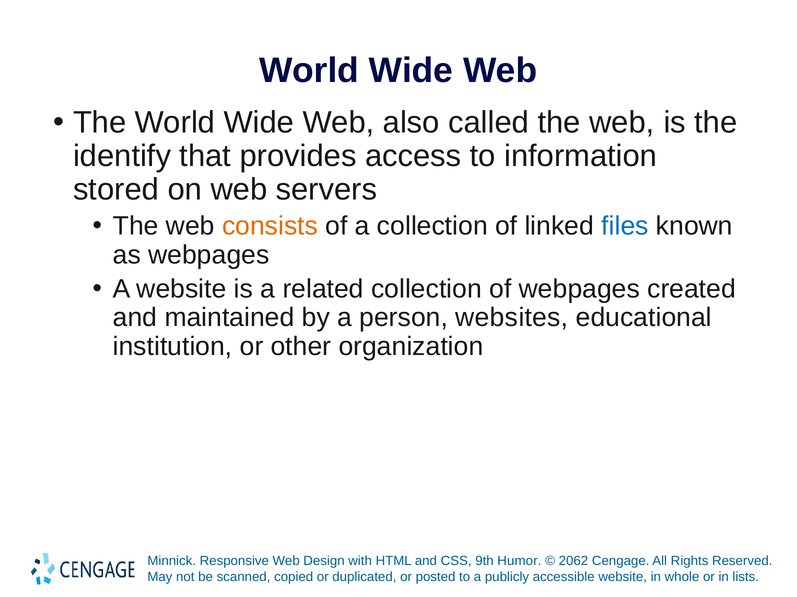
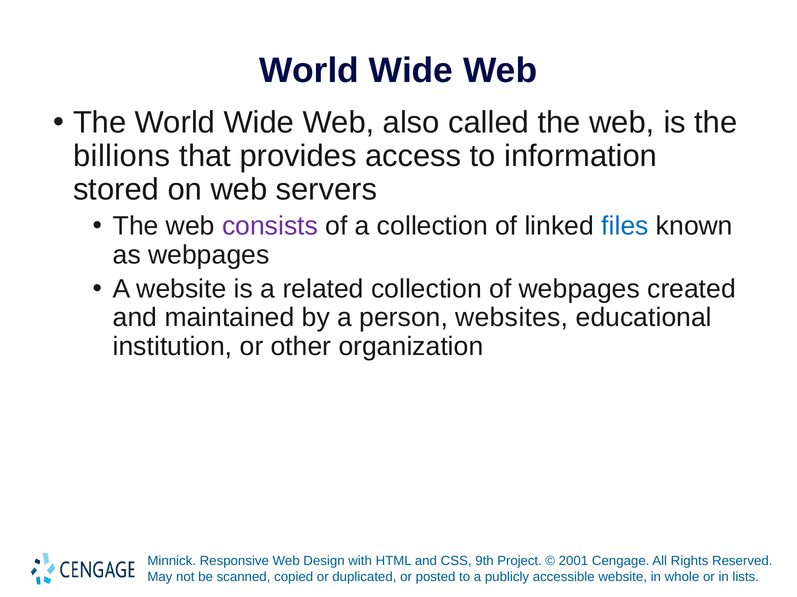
identify: identify -> billions (122, 156)
consists colour: orange -> purple (270, 226)
Humor: Humor -> Project (520, 561)
2062: 2062 -> 2001 (573, 561)
